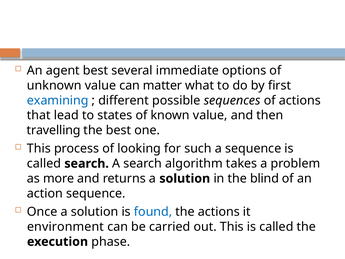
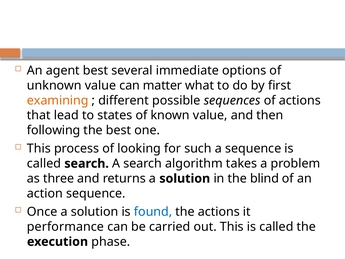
examining colour: blue -> orange (58, 100)
travelling: travelling -> following (54, 130)
more: more -> three (59, 178)
environment: environment -> performance (65, 227)
